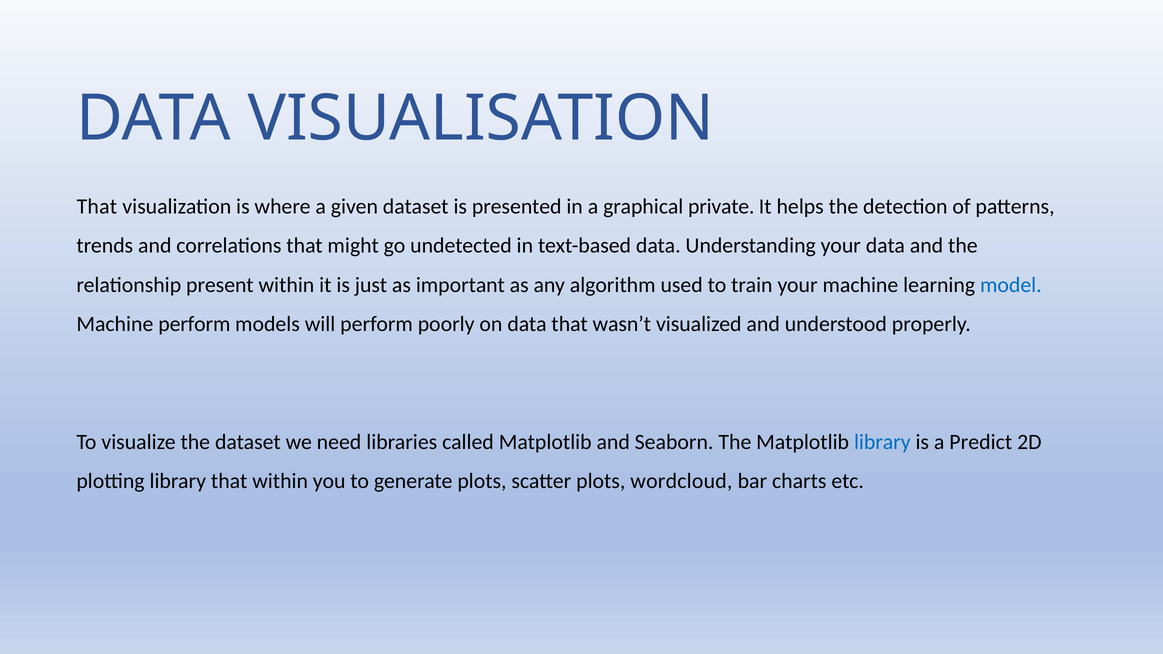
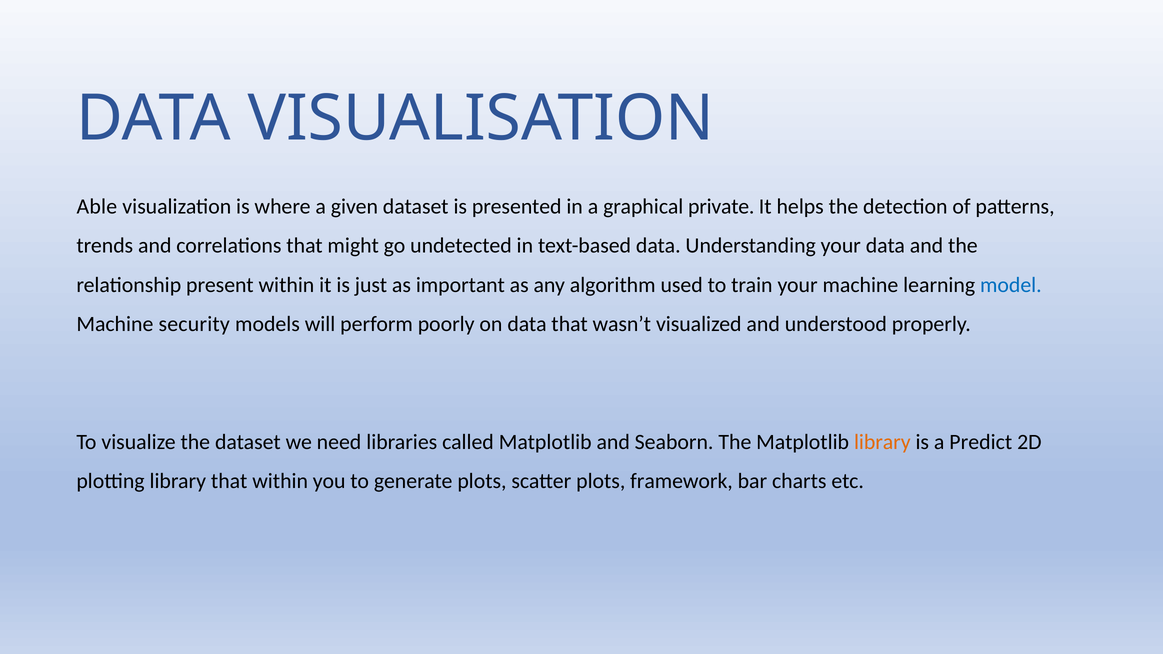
That: That -> Able (97, 206)
Machine perform: perform -> security (194, 324)
library colour: blue -> orange (882, 442)
wordcloud: wordcloud -> framework (682, 481)
